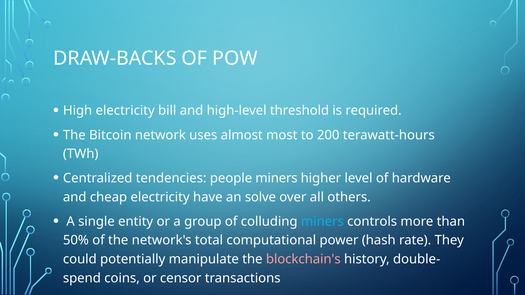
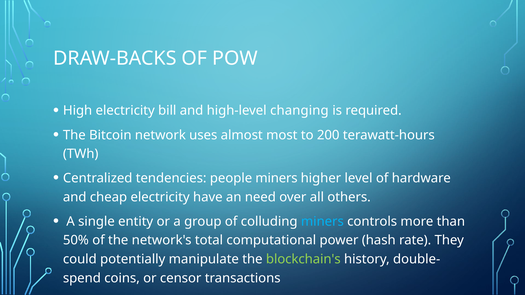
threshold: threshold -> changing (299, 111)
solve: solve -> need (260, 197)
blockchain's colour: pink -> light green (303, 259)
